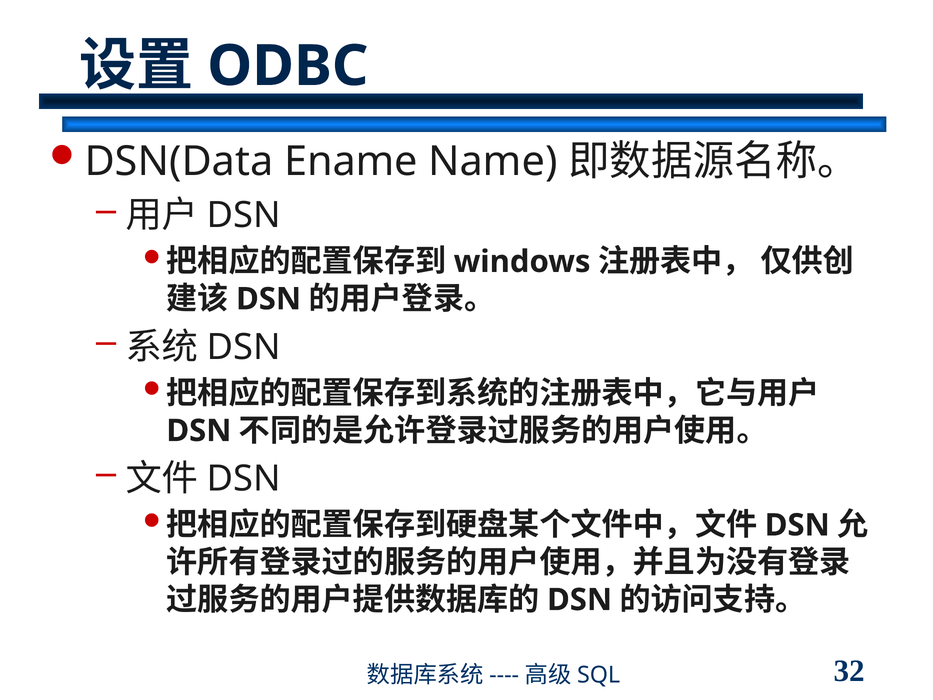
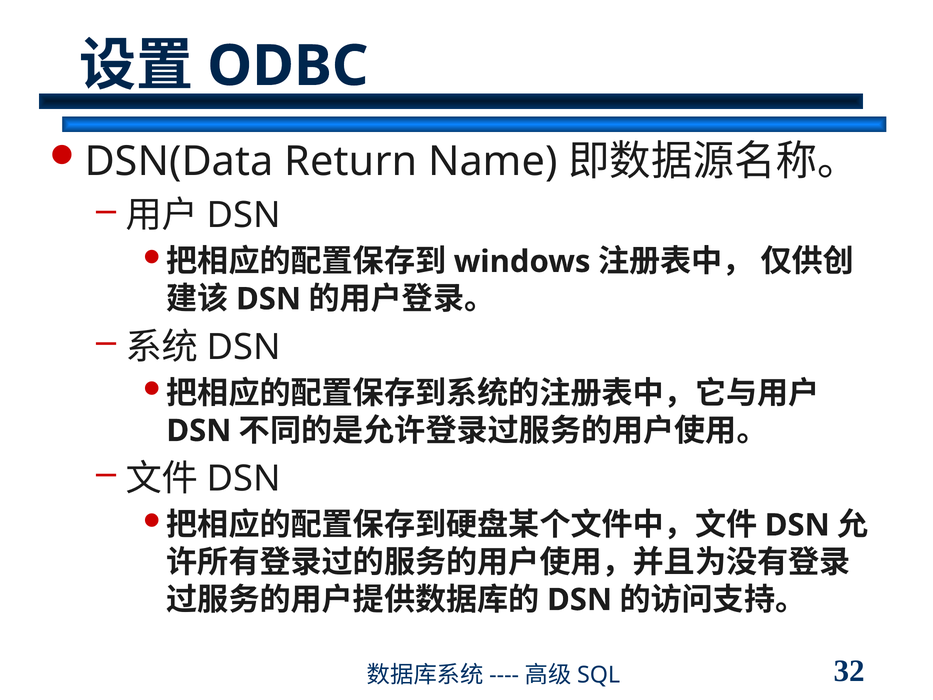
Ename: Ename -> Return (351, 162)
